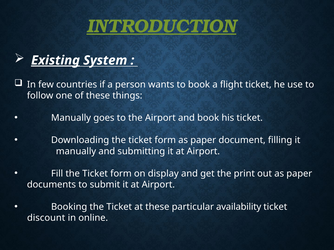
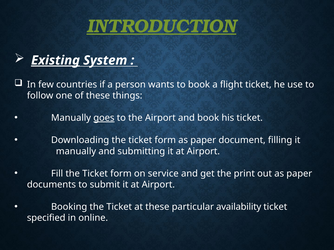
goes underline: none -> present (104, 118)
display: display -> service (163, 174)
discount: discount -> specified (46, 218)
